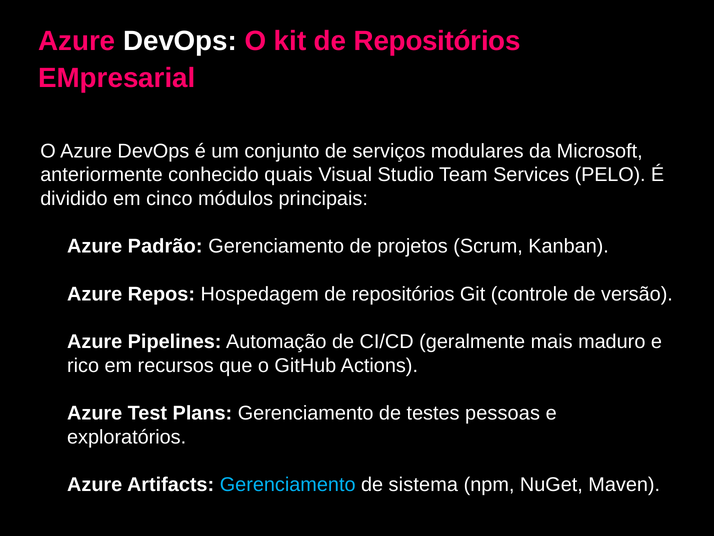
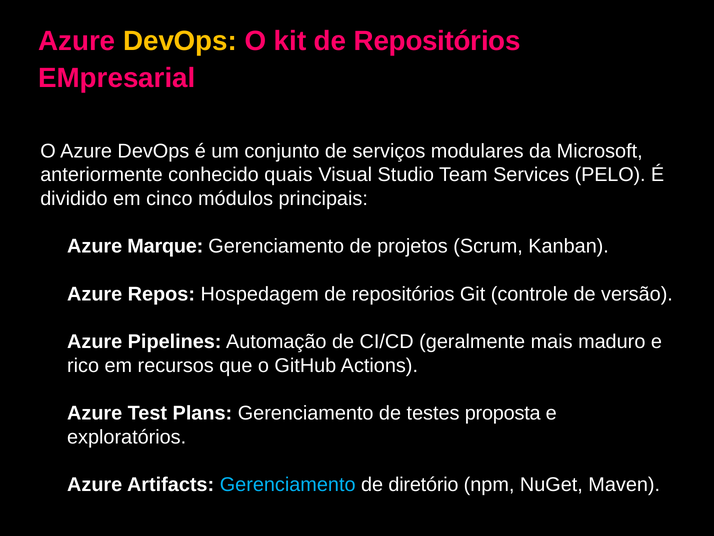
DevOps colour: white -> yellow (180, 41)
Padrão: Padrão -> Marque (165, 246)
pessoas: pessoas -> proposta (503, 413)
sistema: sistema -> diretório (423, 484)
